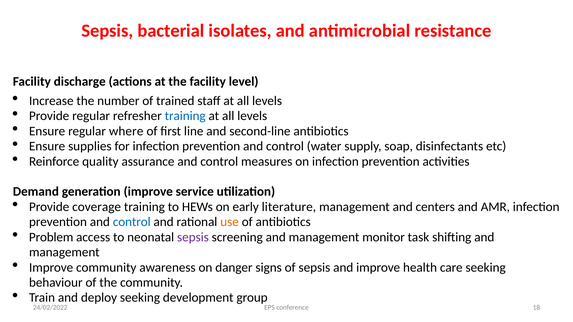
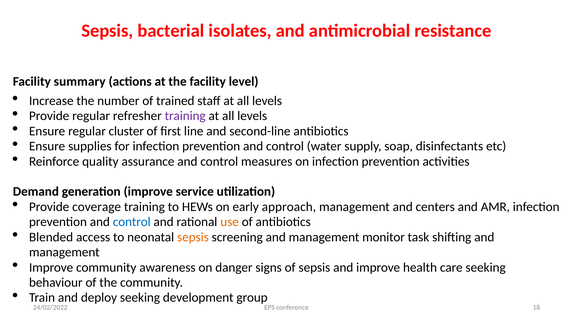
discharge: discharge -> summary (80, 81)
training colour: blue -> purple (185, 116)
where: where -> cluster (126, 131)
literature: literature -> approach (289, 207)
Problem: Problem -> Blended (51, 237)
sepsis colour: purple -> orange (193, 237)
